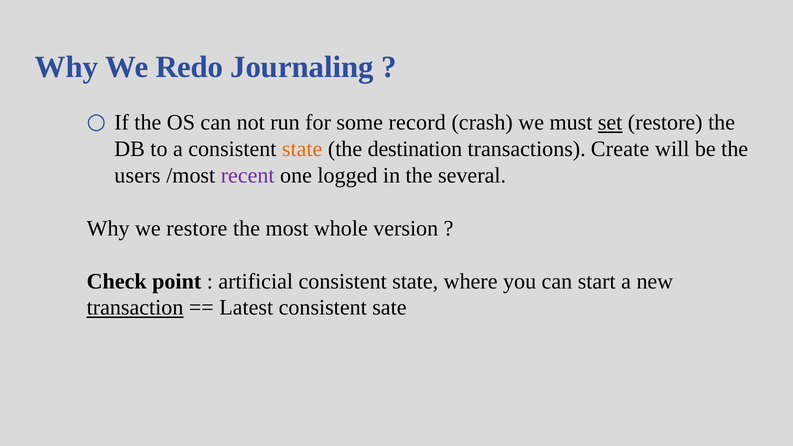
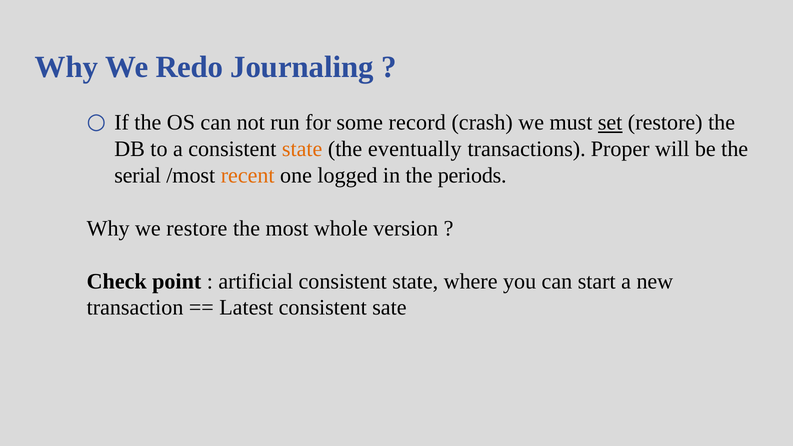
destination: destination -> eventually (415, 149)
Create: Create -> Proper (620, 149)
users: users -> serial (138, 176)
recent colour: purple -> orange (248, 176)
several: several -> periods (472, 176)
transaction underline: present -> none (135, 308)
